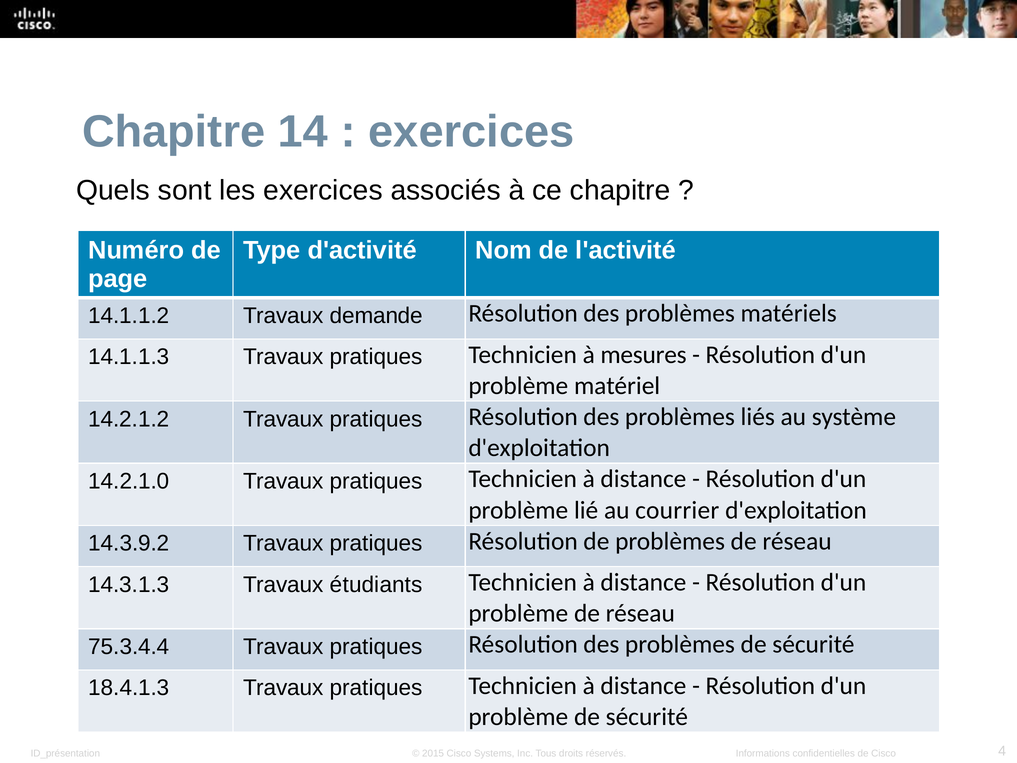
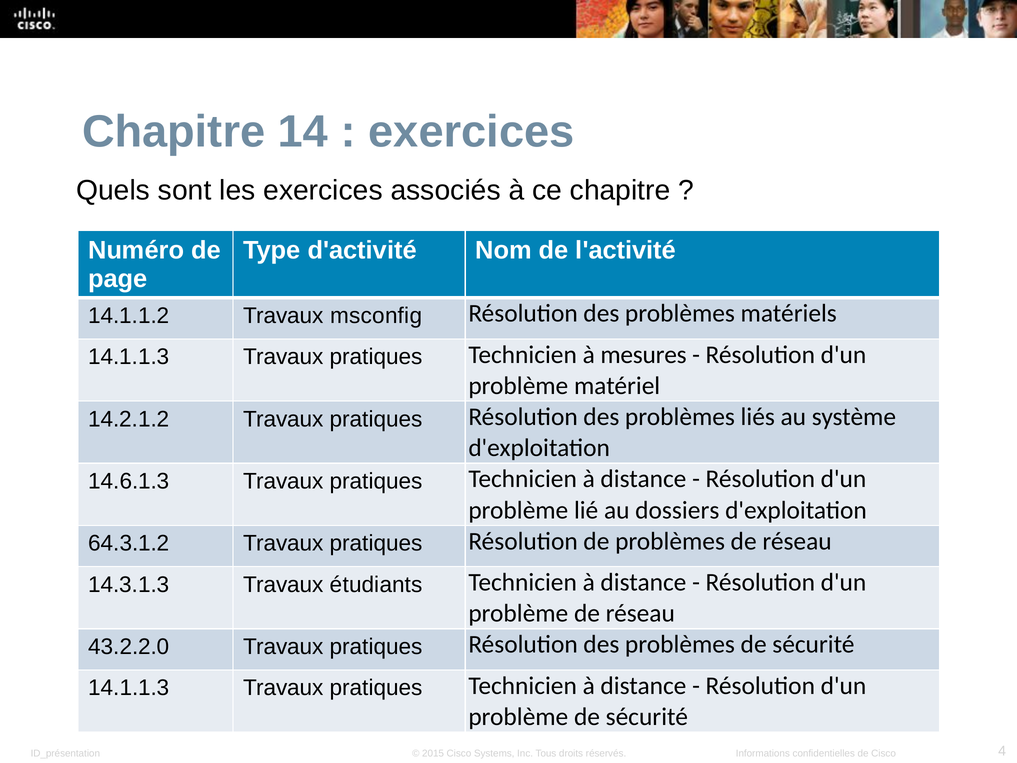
demande: demande -> msconfig (376, 316)
14.2.1.0: 14.2.1.0 -> 14.6.1.3 (129, 481)
courrier: courrier -> dossiers (677, 510)
14.3.9.2: 14.3.9.2 -> 64.3.1.2 (129, 543)
75.3.4.4: 75.3.4.4 -> 43.2.2.0 (129, 647)
18.4.1.3: 18.4.1.3 -> 14.1.1.3 (129, 688)
